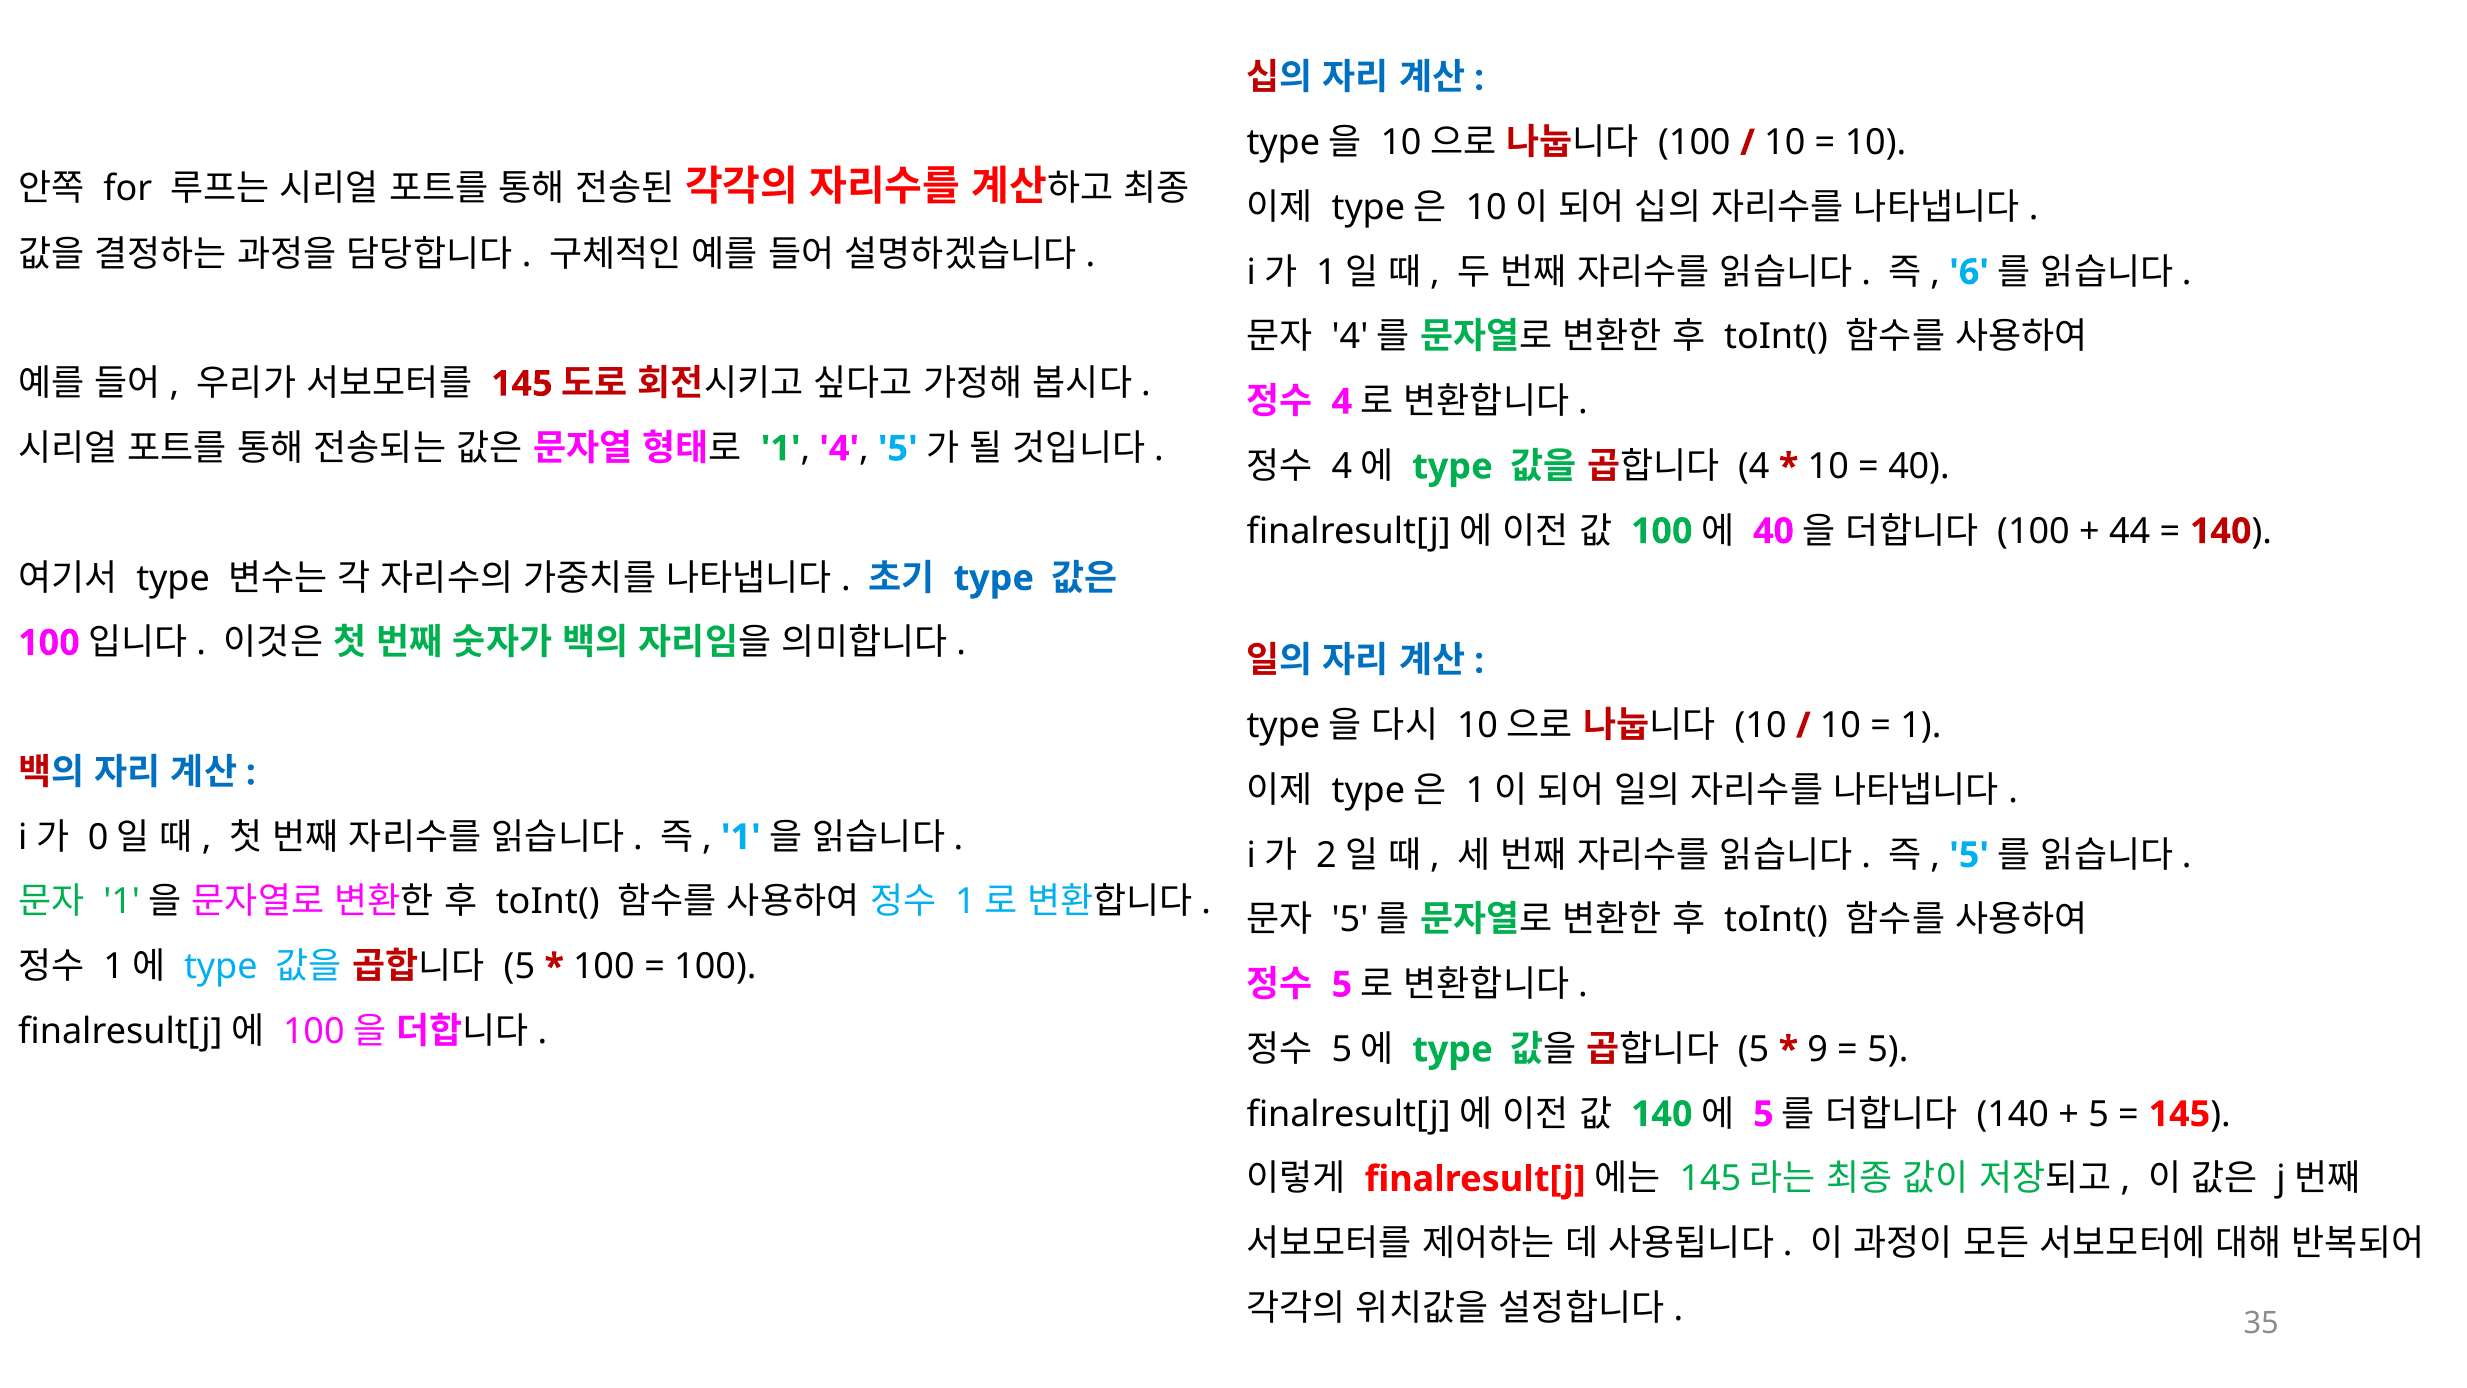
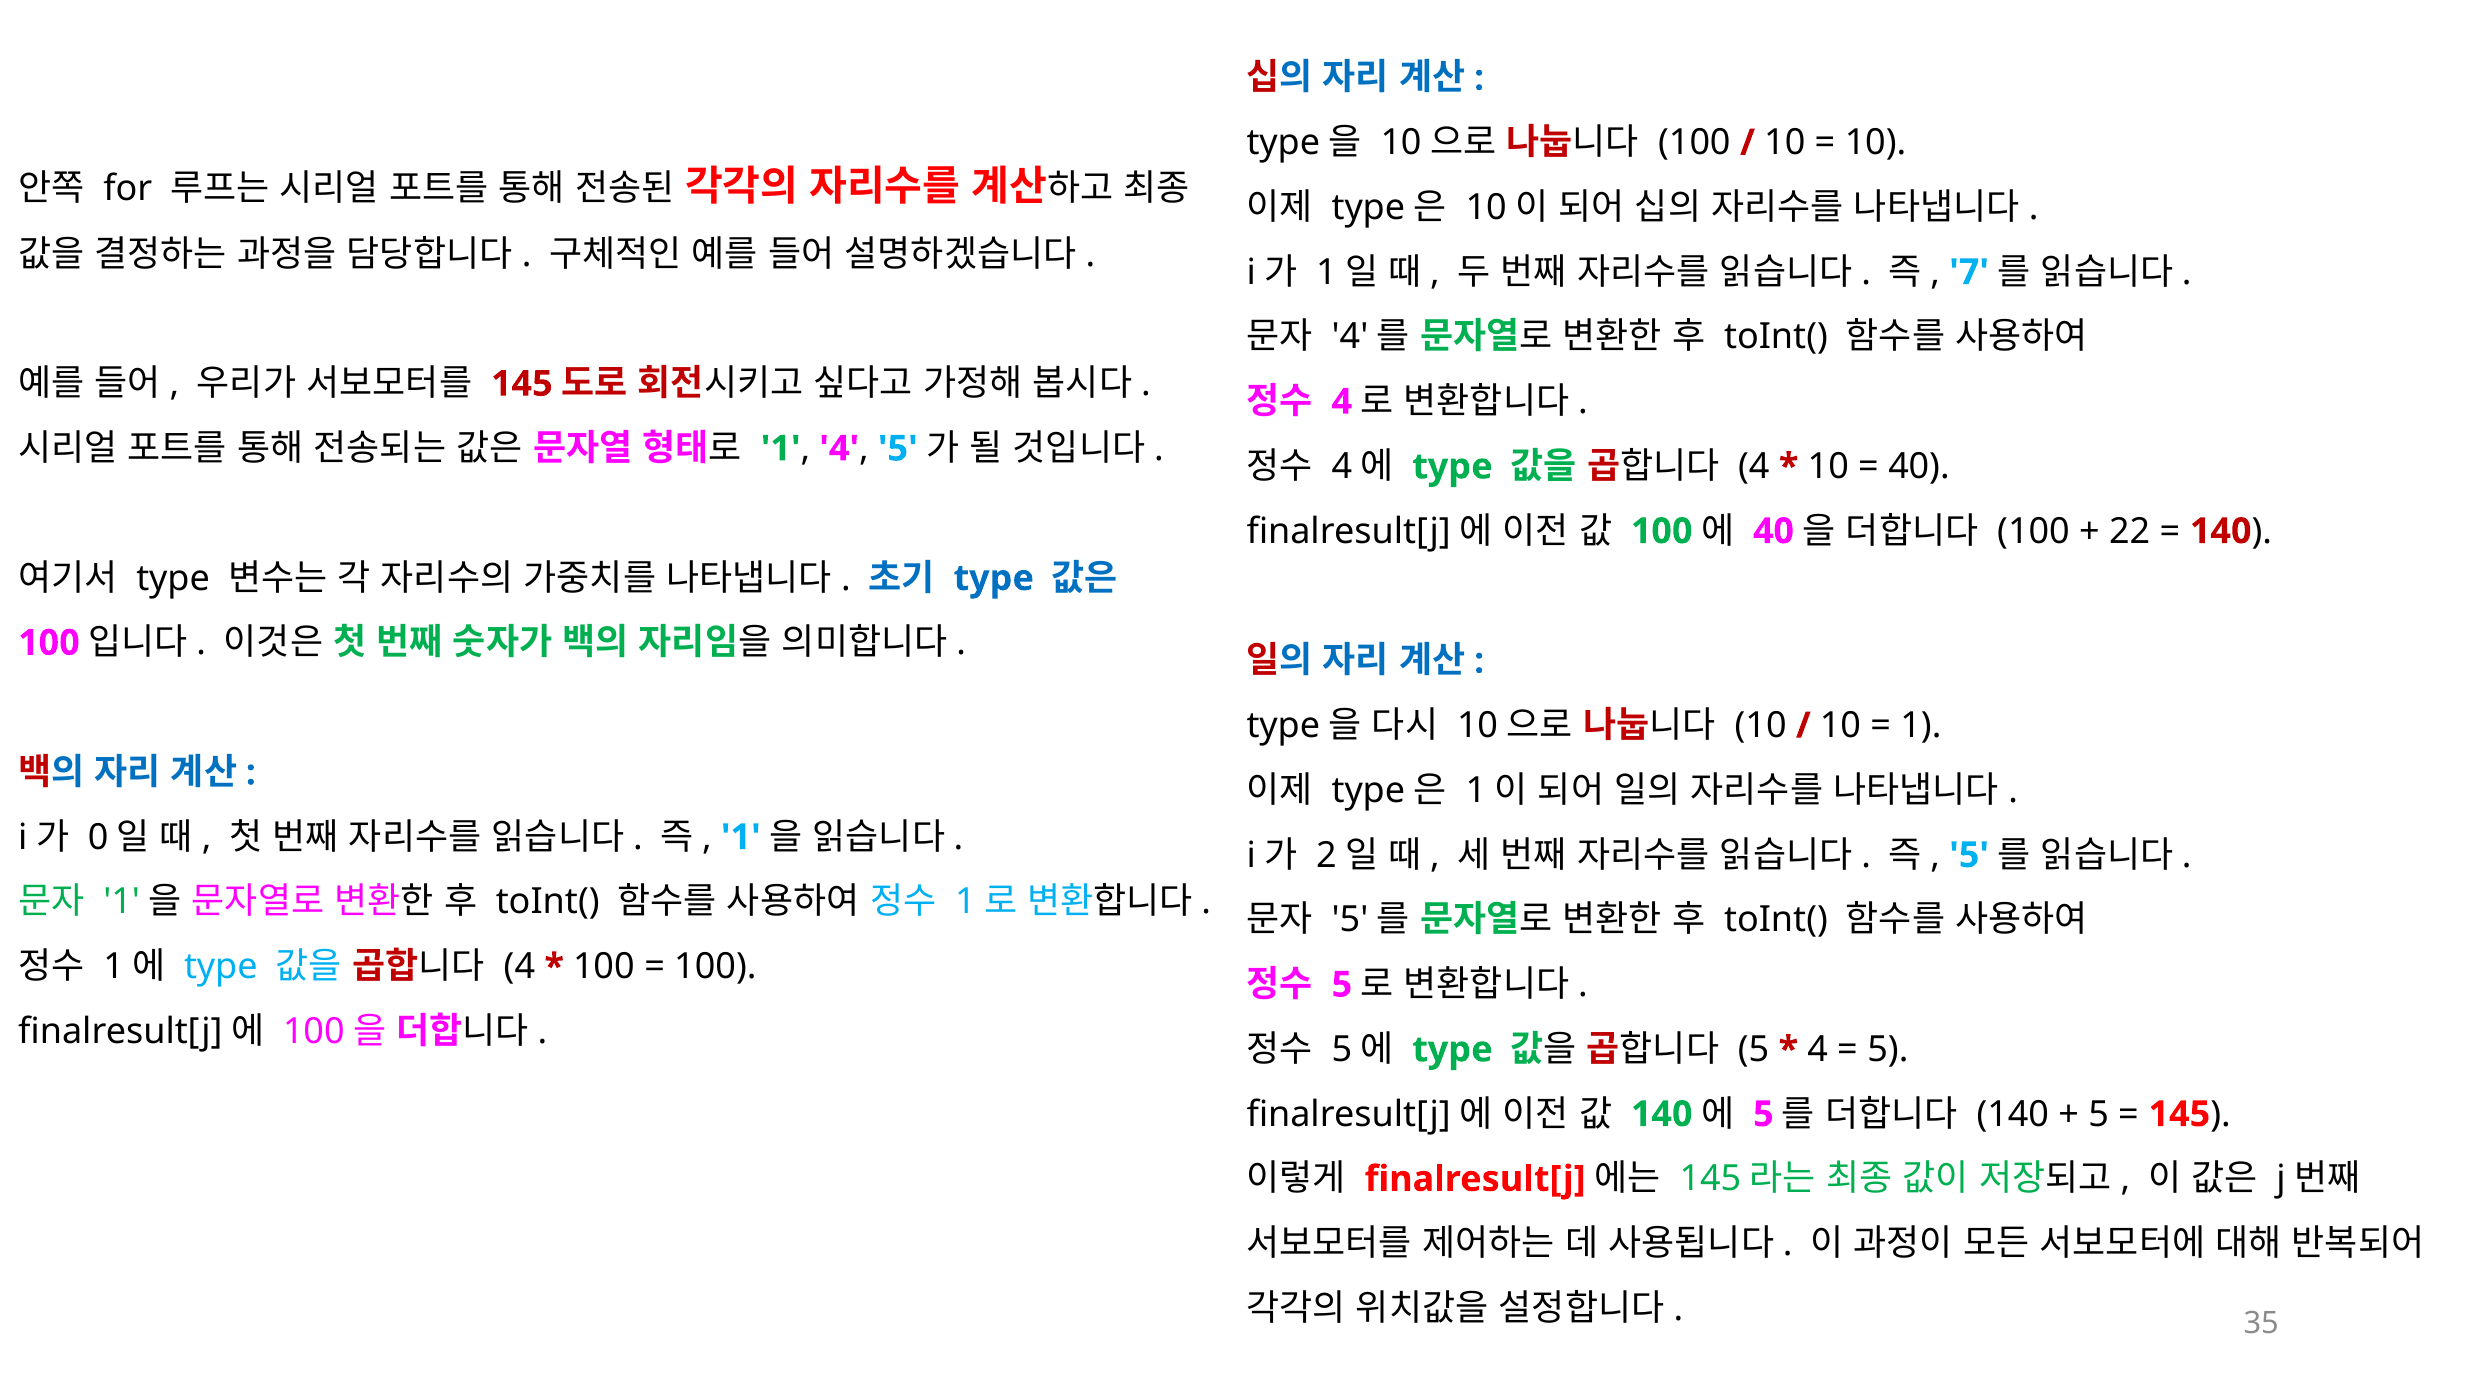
6: 6 -> 7 (1969, 272)
44: 44 -> 22 (2130, 531)
5: 5 -> 4 (519, 967)
9: 9 -> 4 (1818, 1049)
